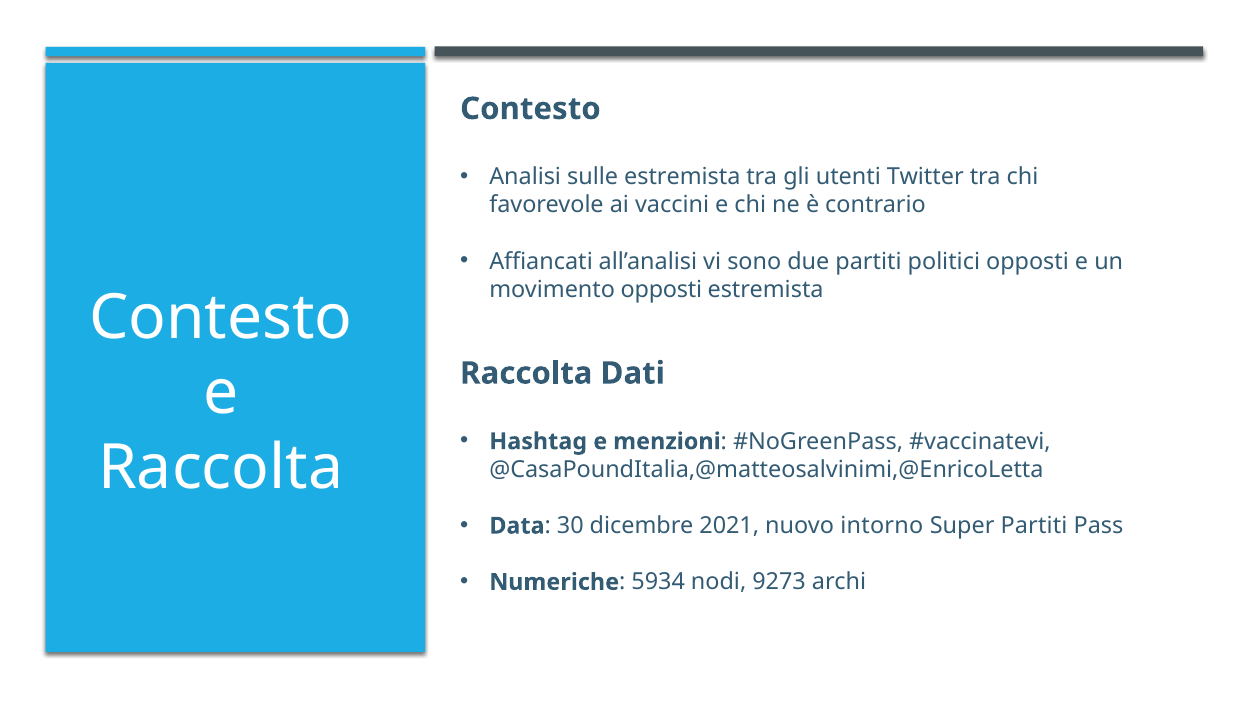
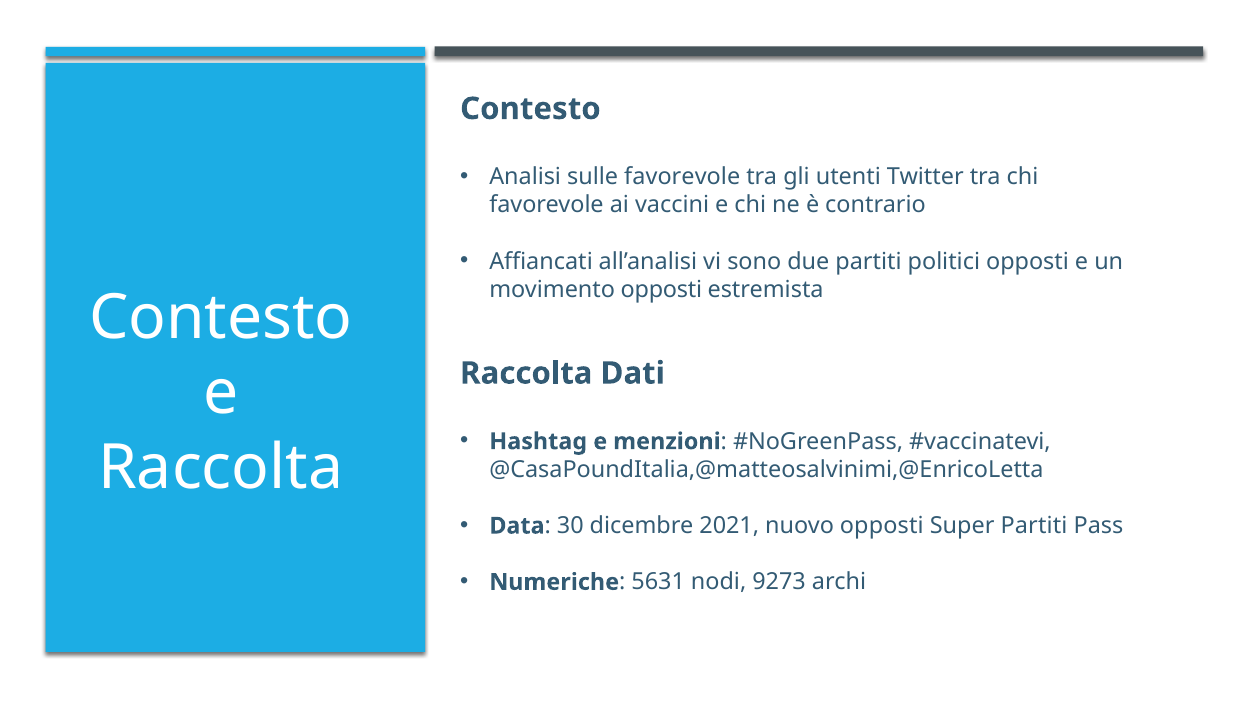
sulle estremista: estremista -> favorevole (682, 177)
nuovo intorno: intorno -> opposti (882, 526)
5934: 5934 -> 5631 (658, 582)
